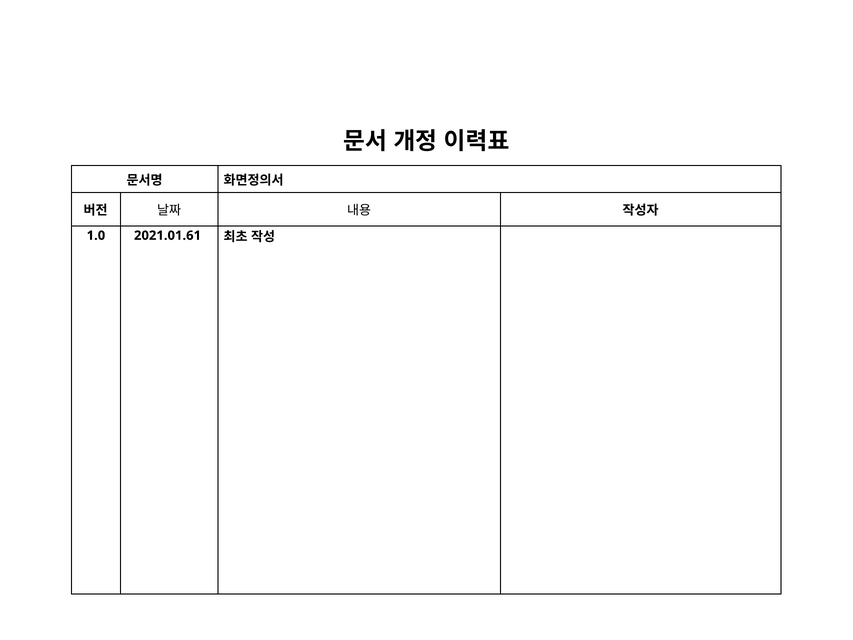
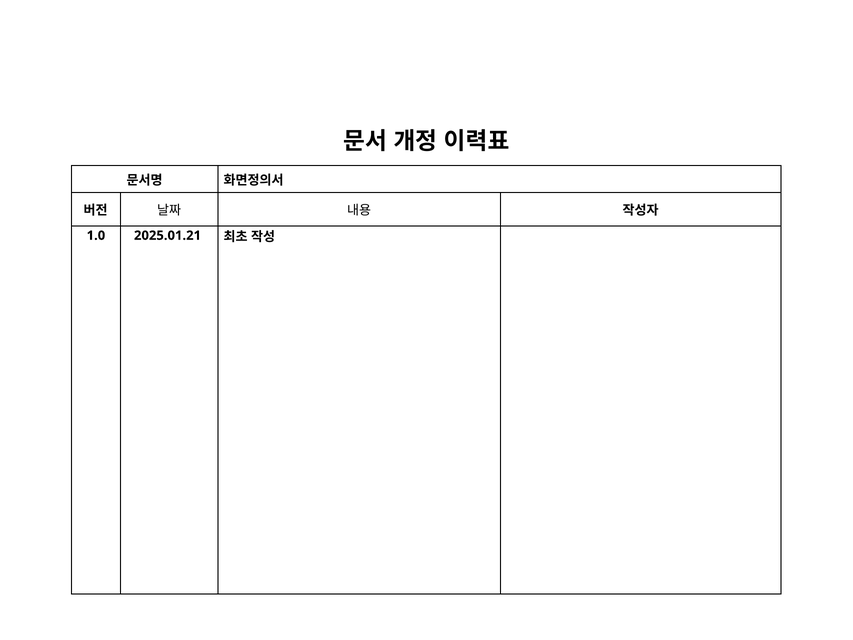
2021.01.61: 2021.01.61 -> 2025.01.21 (168, 235)
